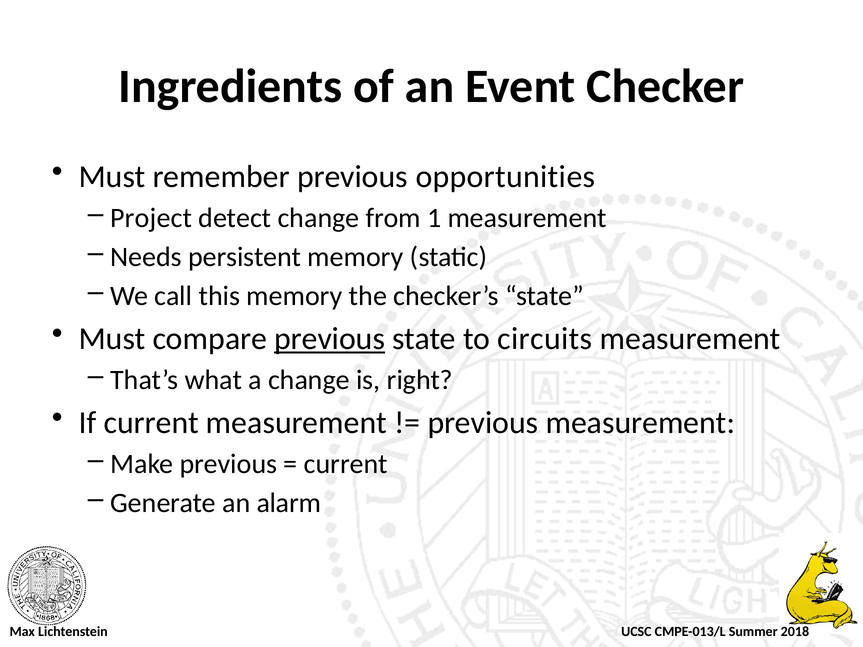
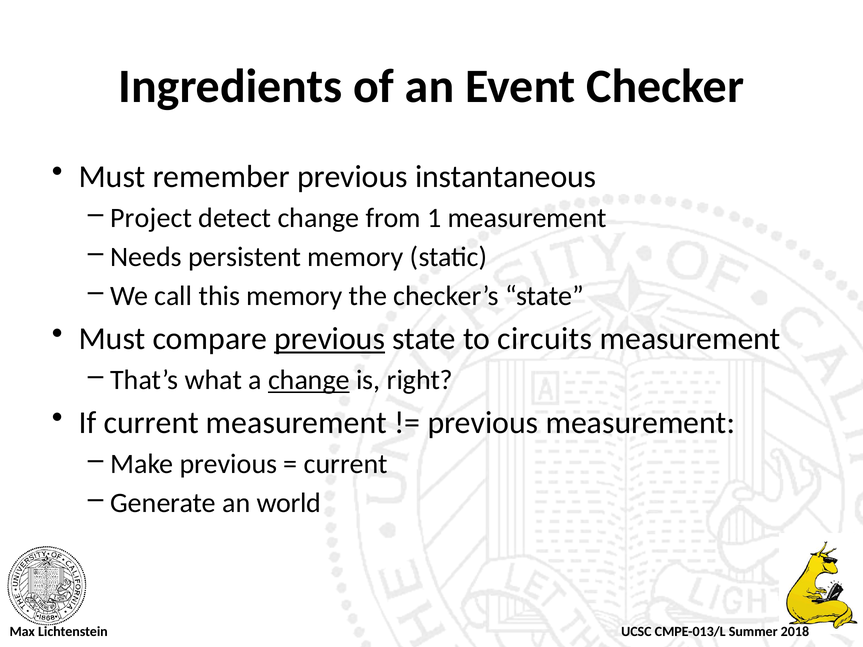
opportunities: opportunities -> instantaneous (506, 177)
change underline: none -> present (309, 380)
alarm: alarm -> world (289, 503)
